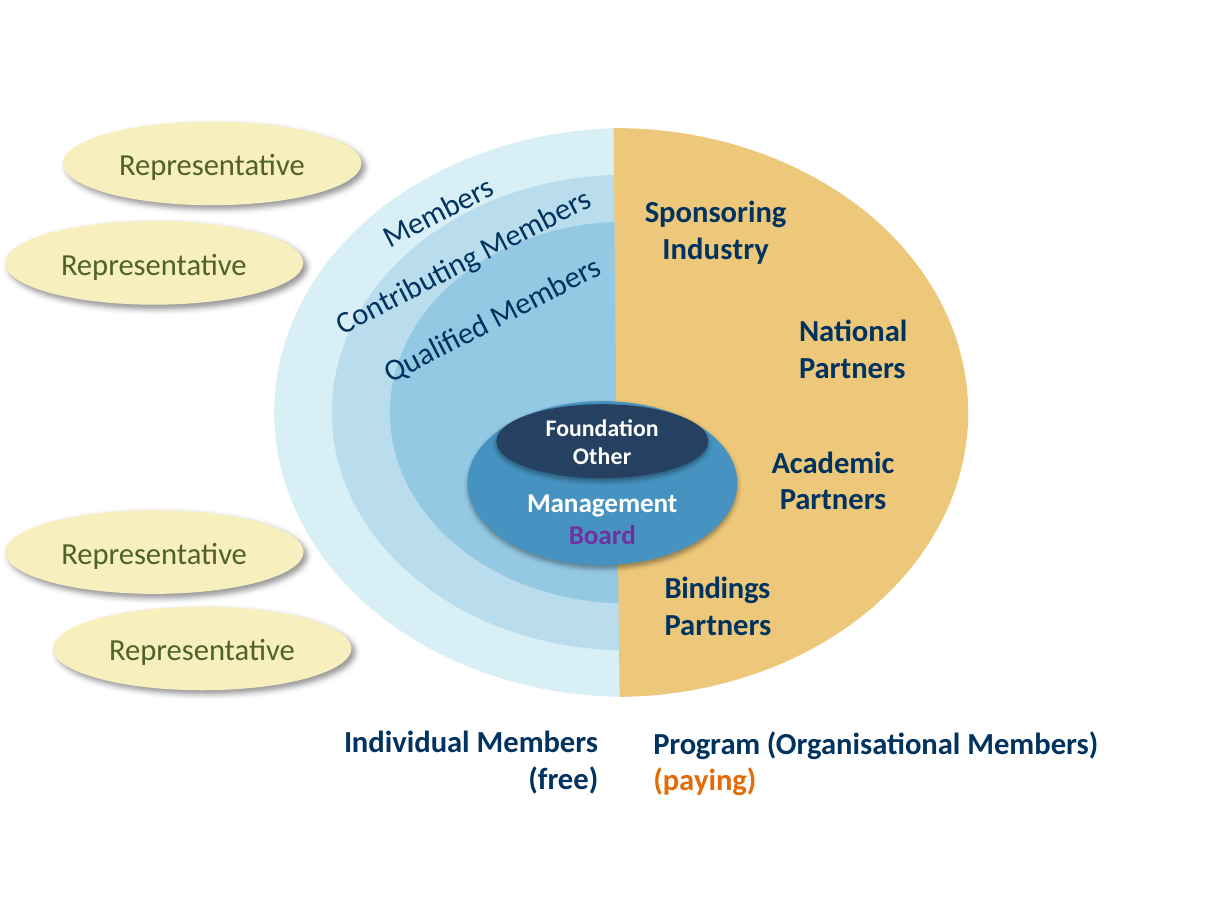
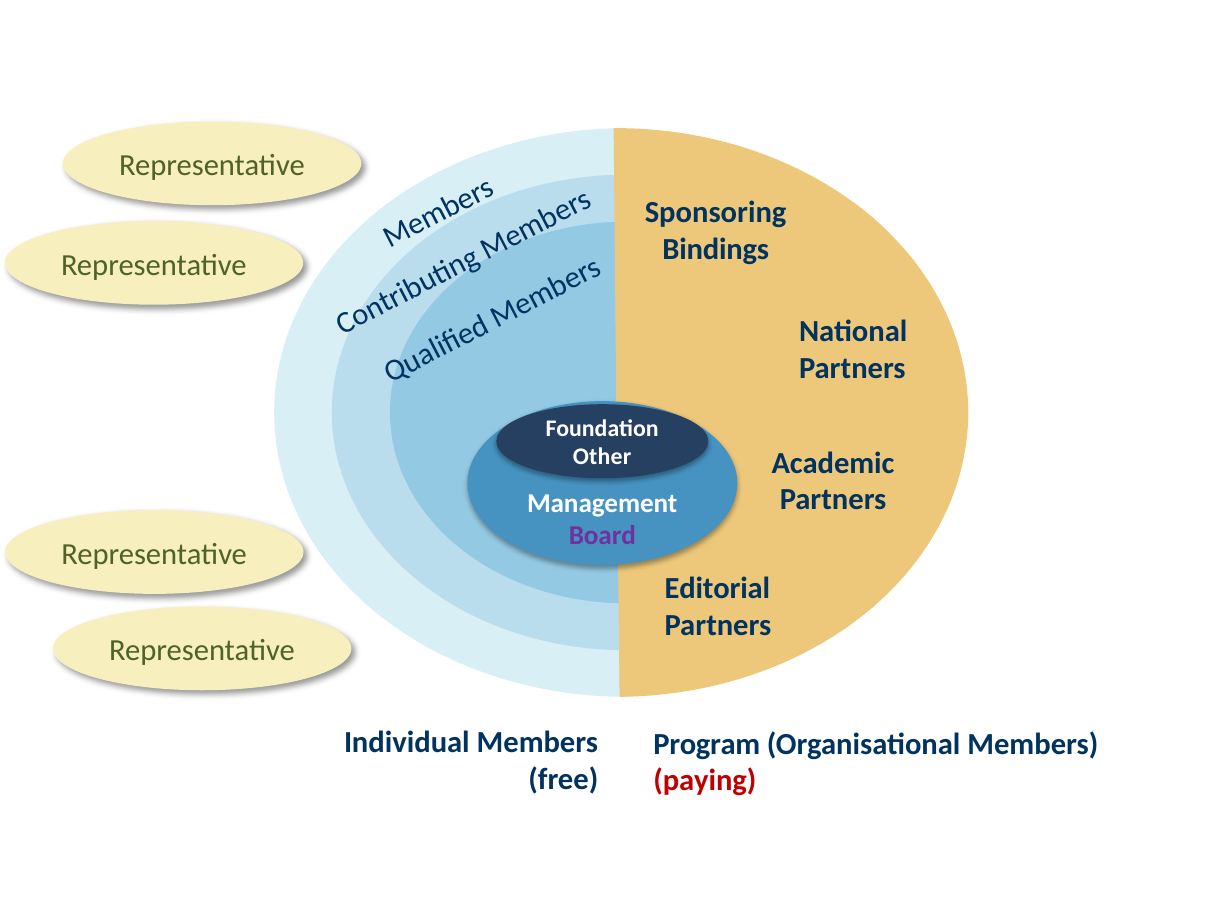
Industry: Industry -> Bindings (716, 249)
Bindings: Bindings -> Editorial (717, 588)
paying colour: orange -> red (705, 781)
